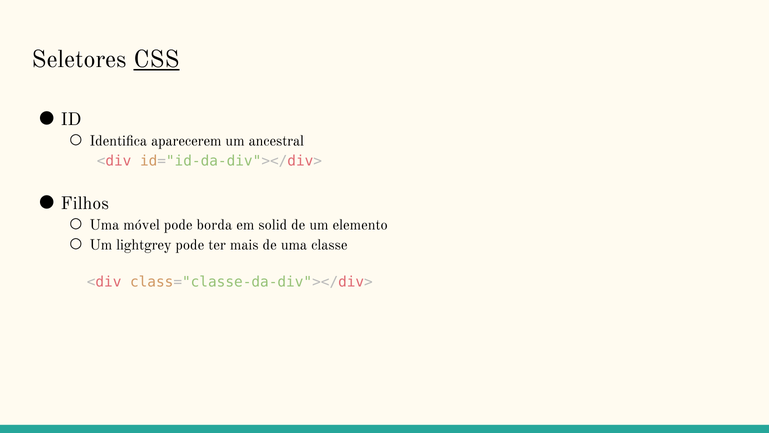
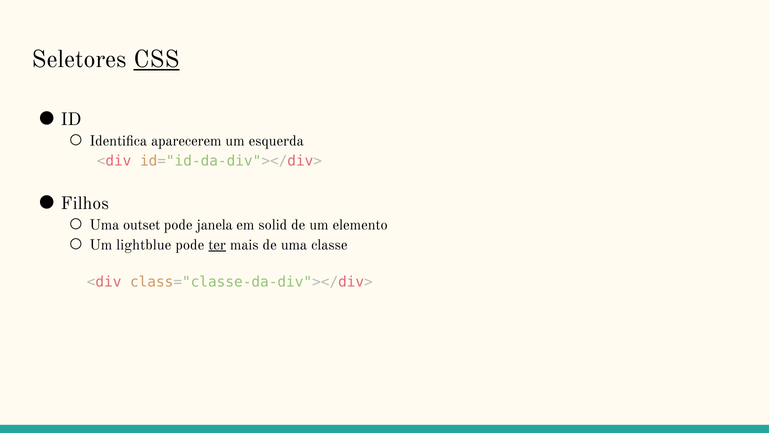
ancestral: ancestral -> esquerda (276, 141)
móvel: móvel -> outset (142, 225)
borda: borda -> janela (215, 225)
lightgrey: lightgrey -> lightblue (144, 245)
ter underline: none -> present (217, 245)
